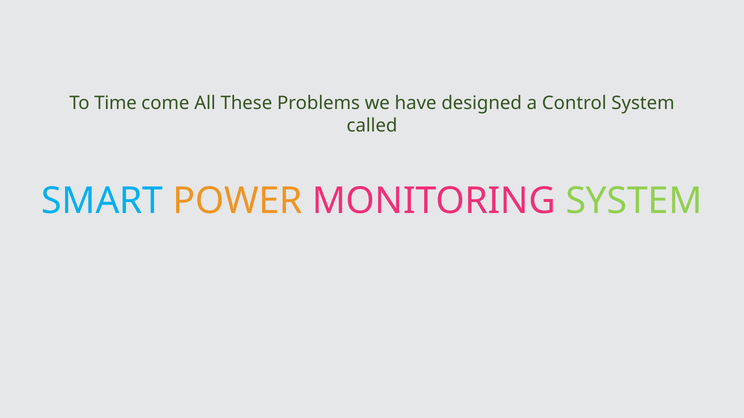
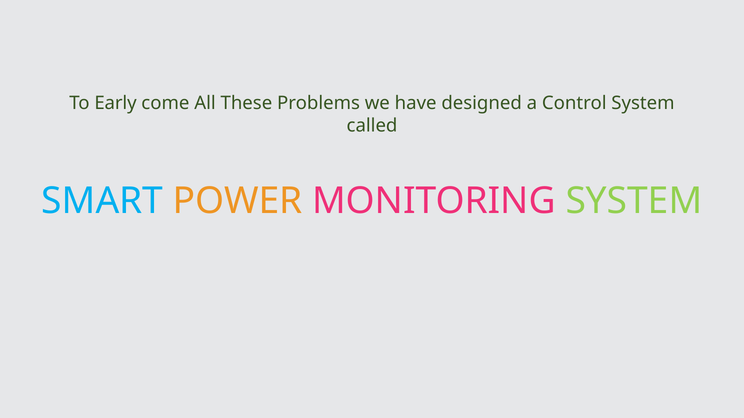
Time: Time -> Early (116, 103)
